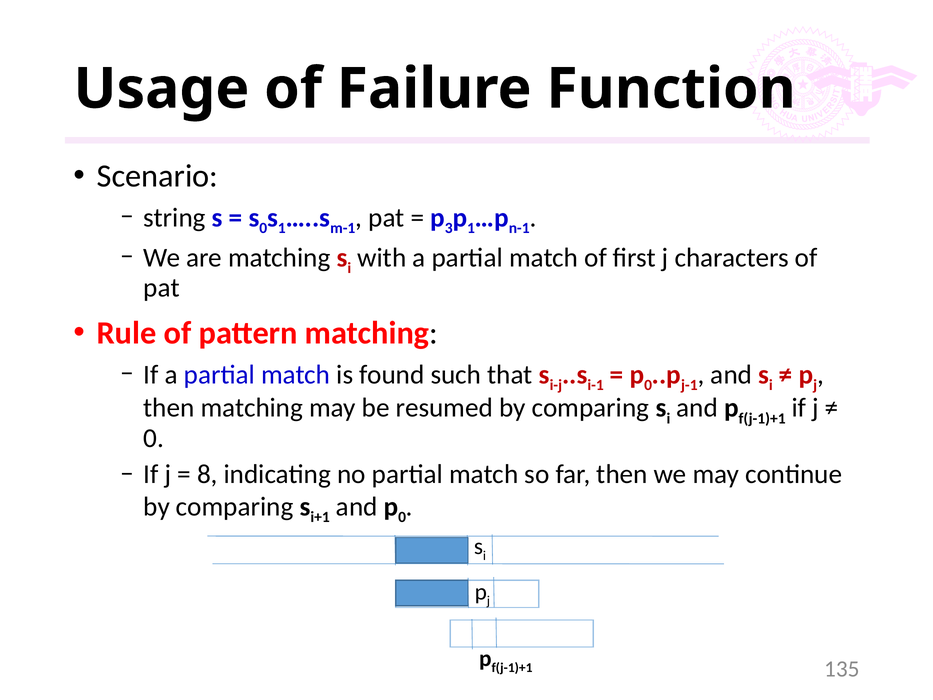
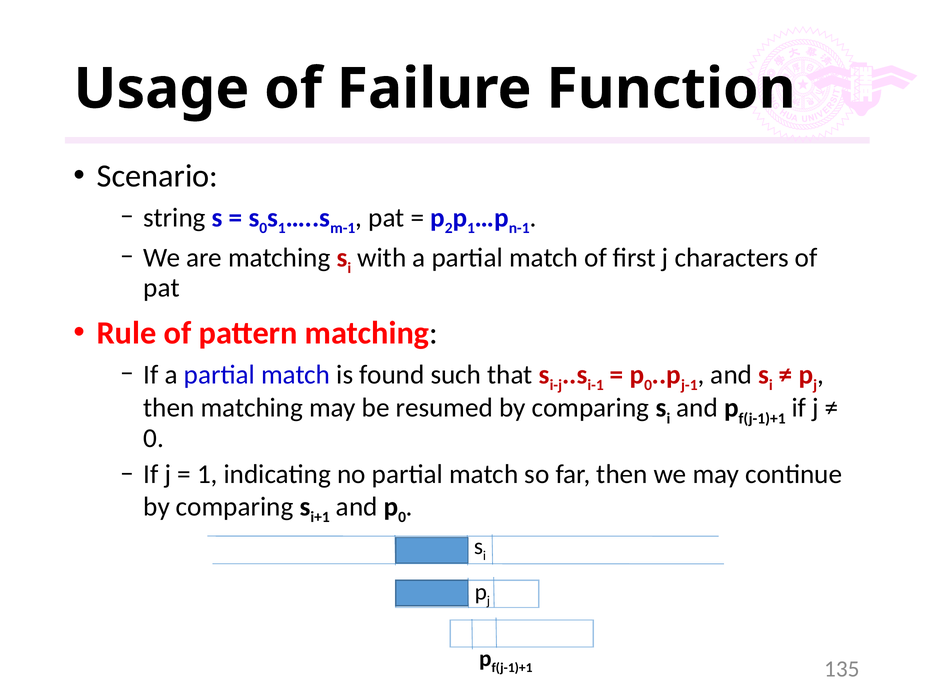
3: 3 -> 2 (449, 228)
8: 8 -> 1 (207, 474)
